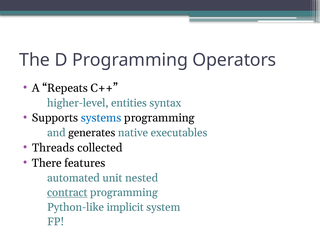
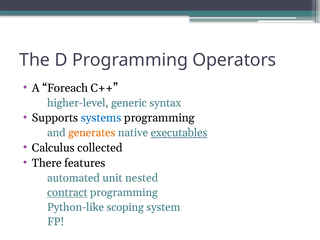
Repeats: Repeats -> Foreach (65, 88)
entities: entities -> generic (129, 103)
generates colour: black -> orange (92, 133)
executables underline: none -> present (179, 133)
Threads: Threads -> Calculus (53, 148)
implicit: implicit -> scoping (125, 207)
